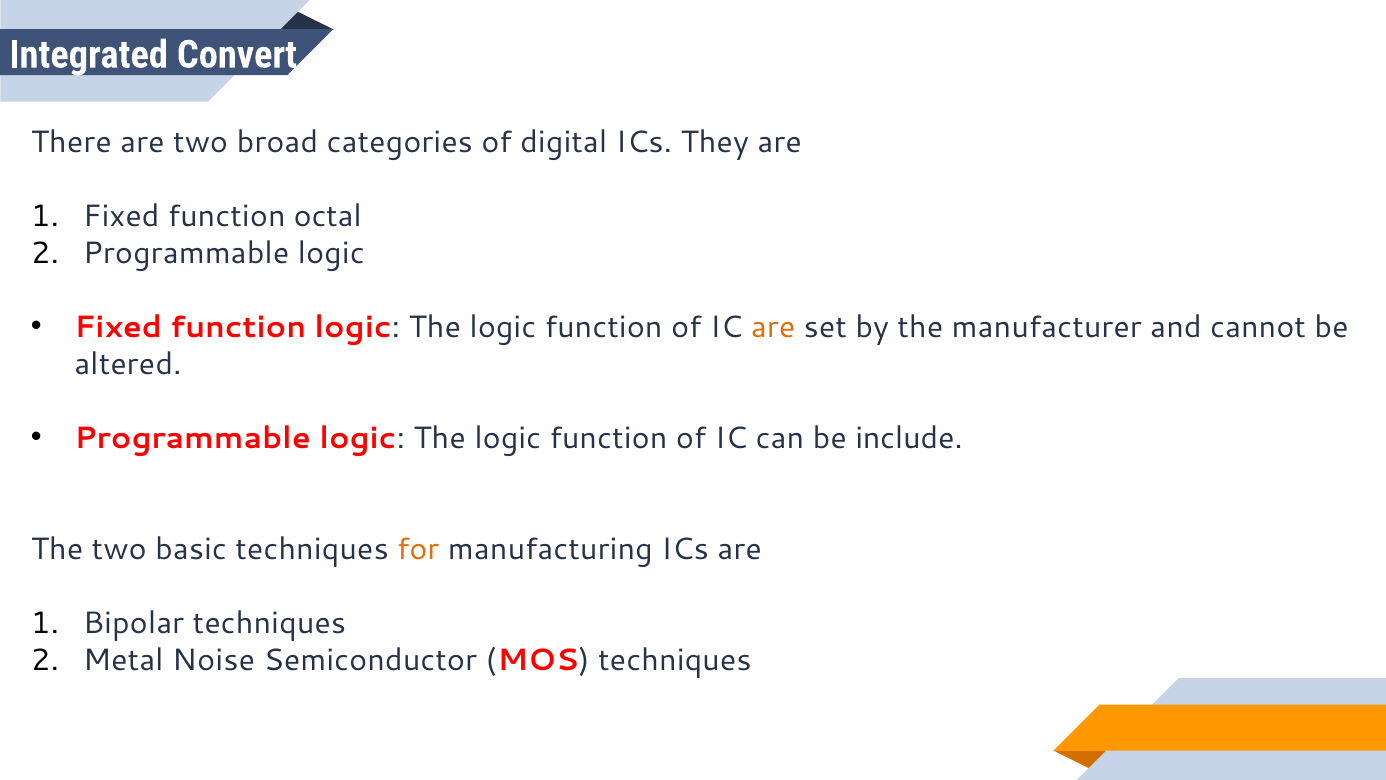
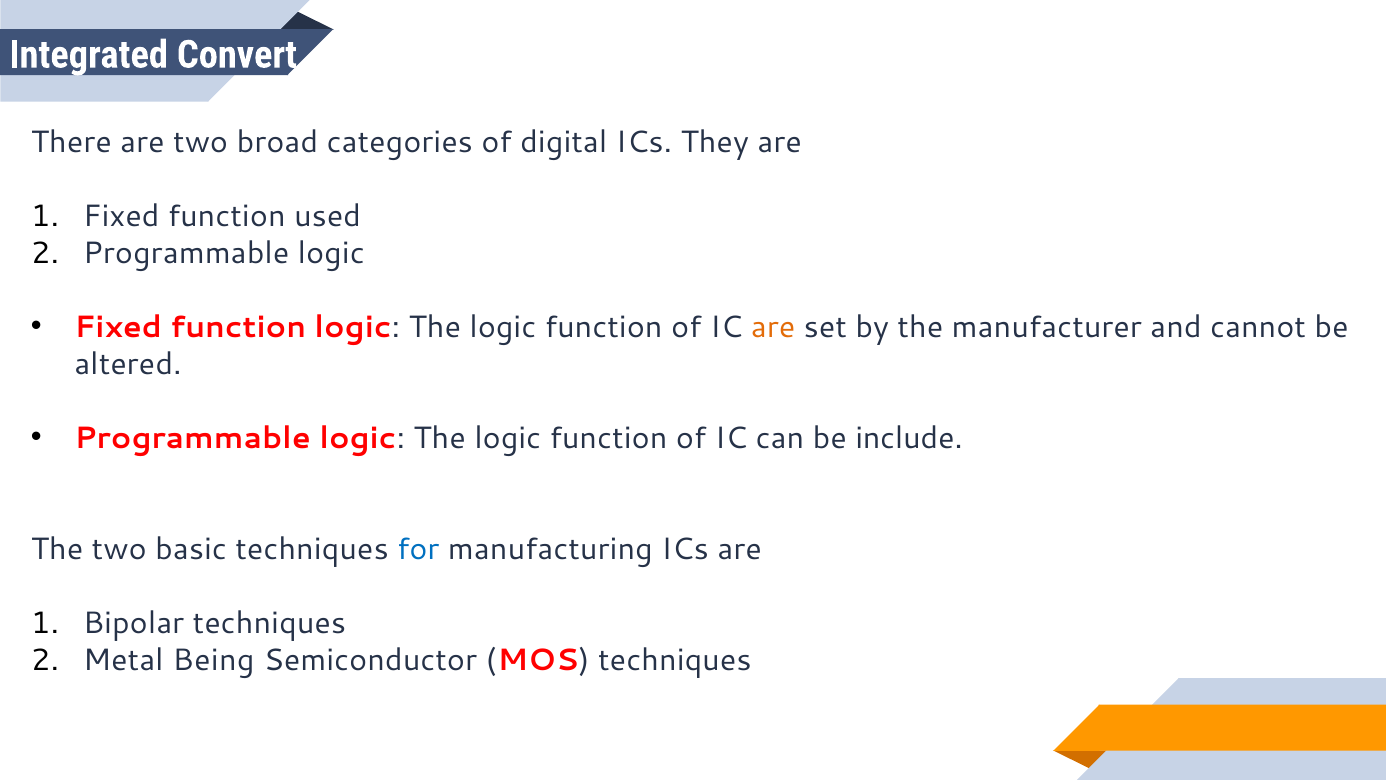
octal: octal -> used (328, 216)
for colour: orange -> blue (418, 549)
Noise: Noise -> Being (213, 660)
